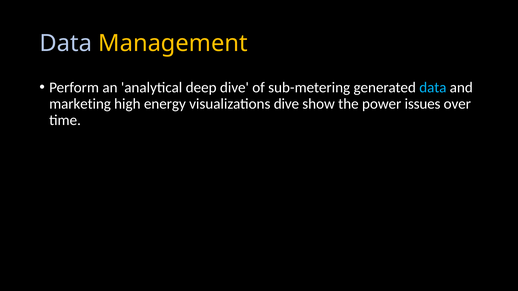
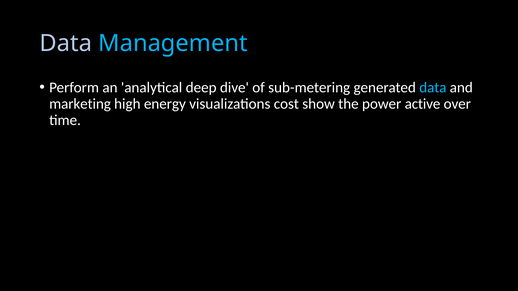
Management colour: yellow -> light blue (173, 44)
visualizations dive: dive -> cost (286, 104)
issues: issues -> active (423, 104)
